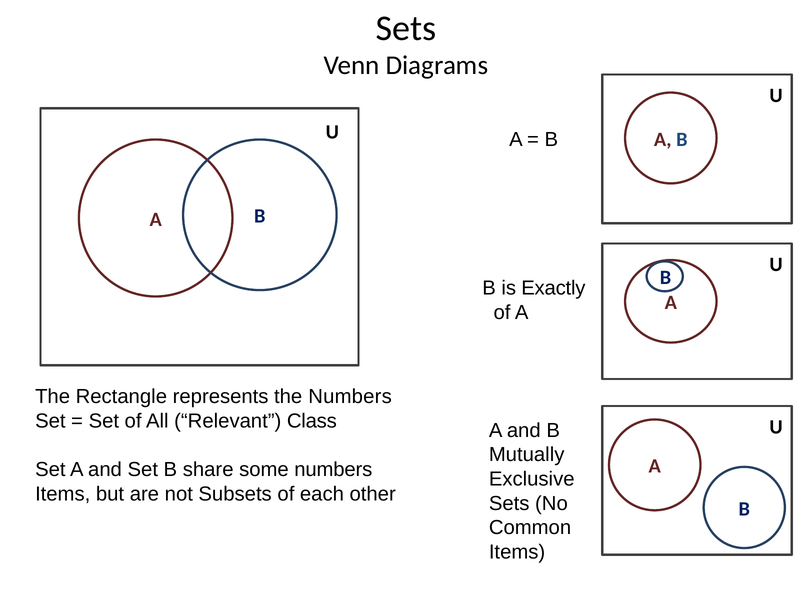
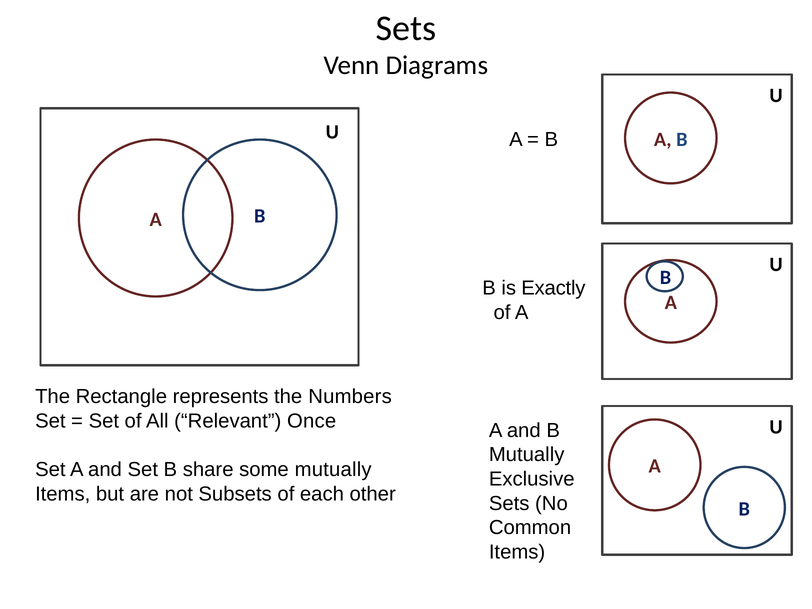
Class: Class -> Once (312, 421)
some numbers: numbers -> mutually (333, 470)
